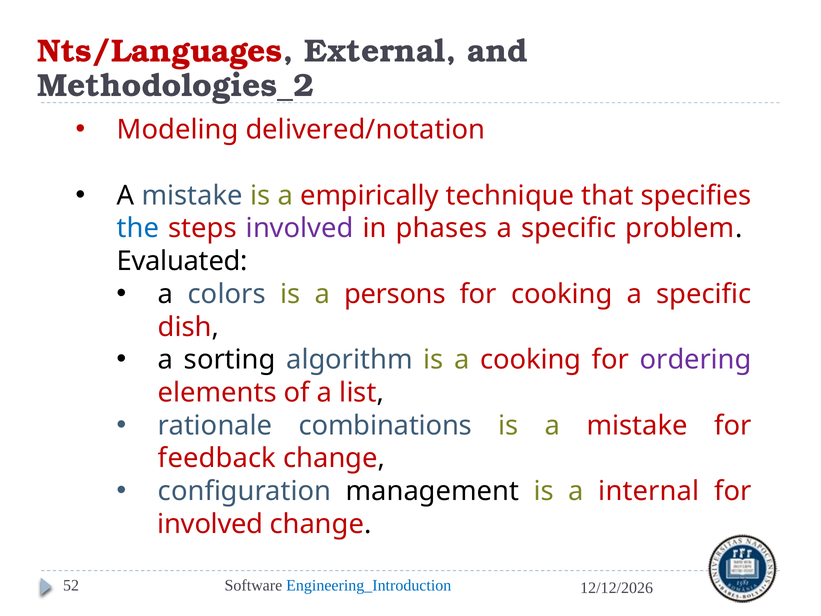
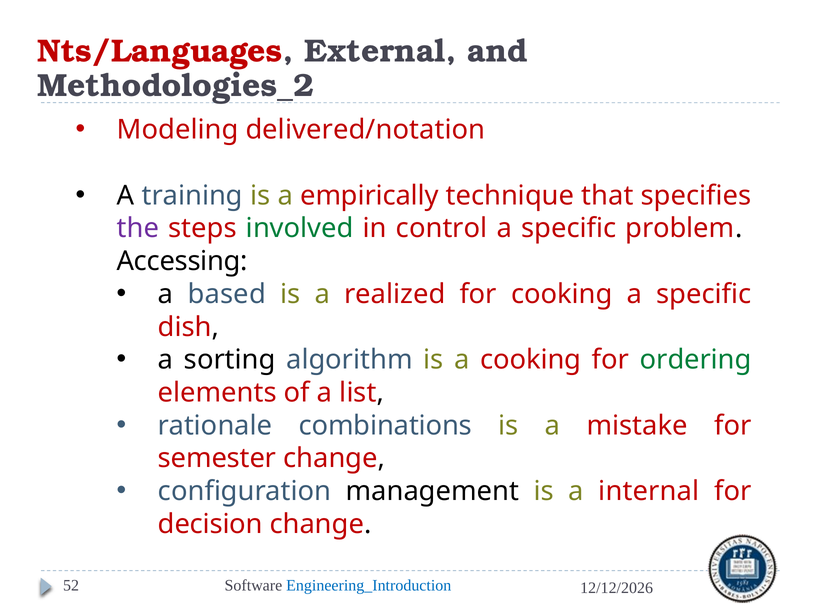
mistake: mistake -> training (192, 195)
the colour: blue -> purple (138, 228)
involved colour: purple -> green (300, 228)
phases: phases -> control (442, 228)
Evaluated: Evaluated -> Accessing (182, 261)
colors: colors -> based (227, 294)
persons: persons -> realized (395, 294)
ordering colour: purple -> green (696, 360)
feedback: feedback -> semester (217, 458)
involved: involved -> decision (210, 524)
